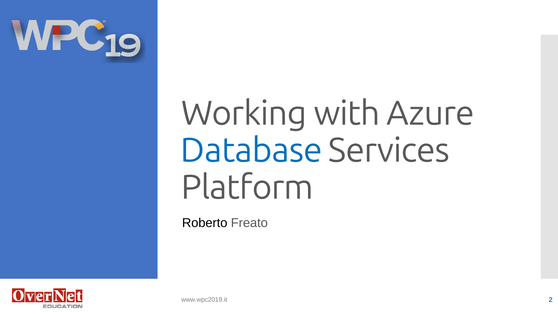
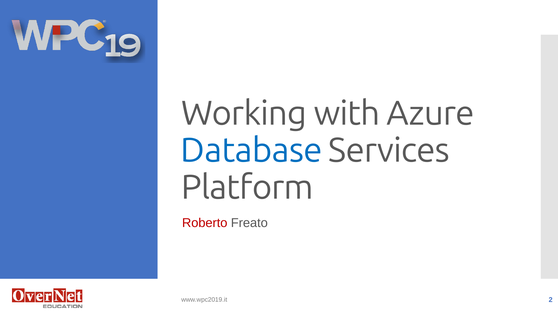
Roberto colour: black -> red (205, 223)
